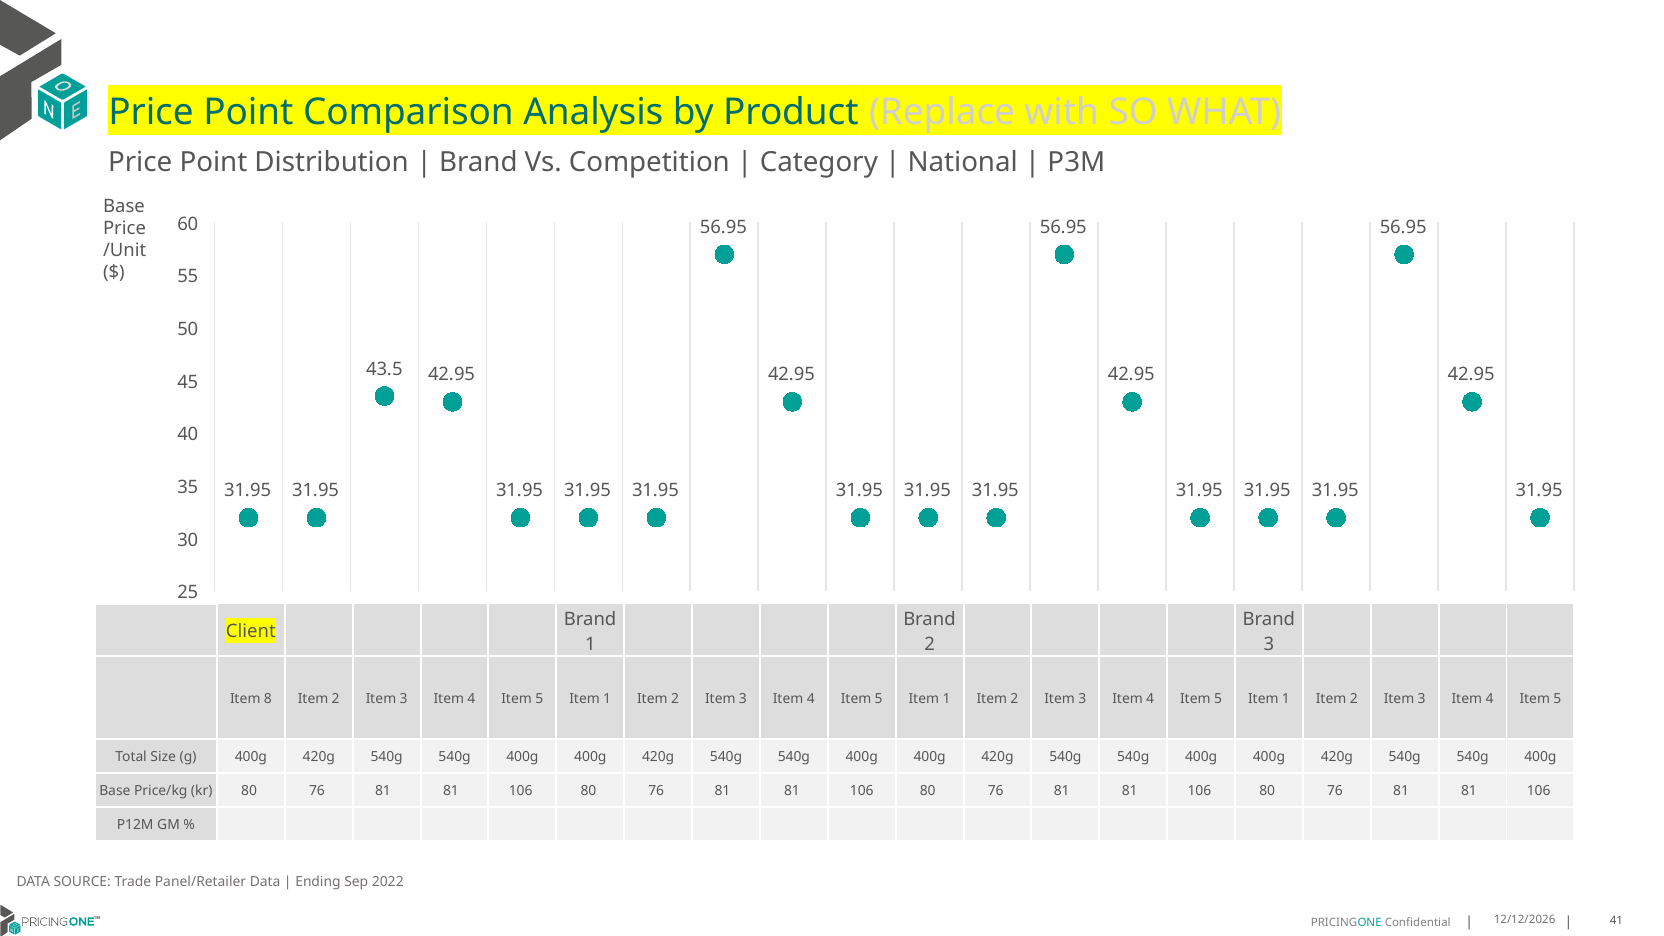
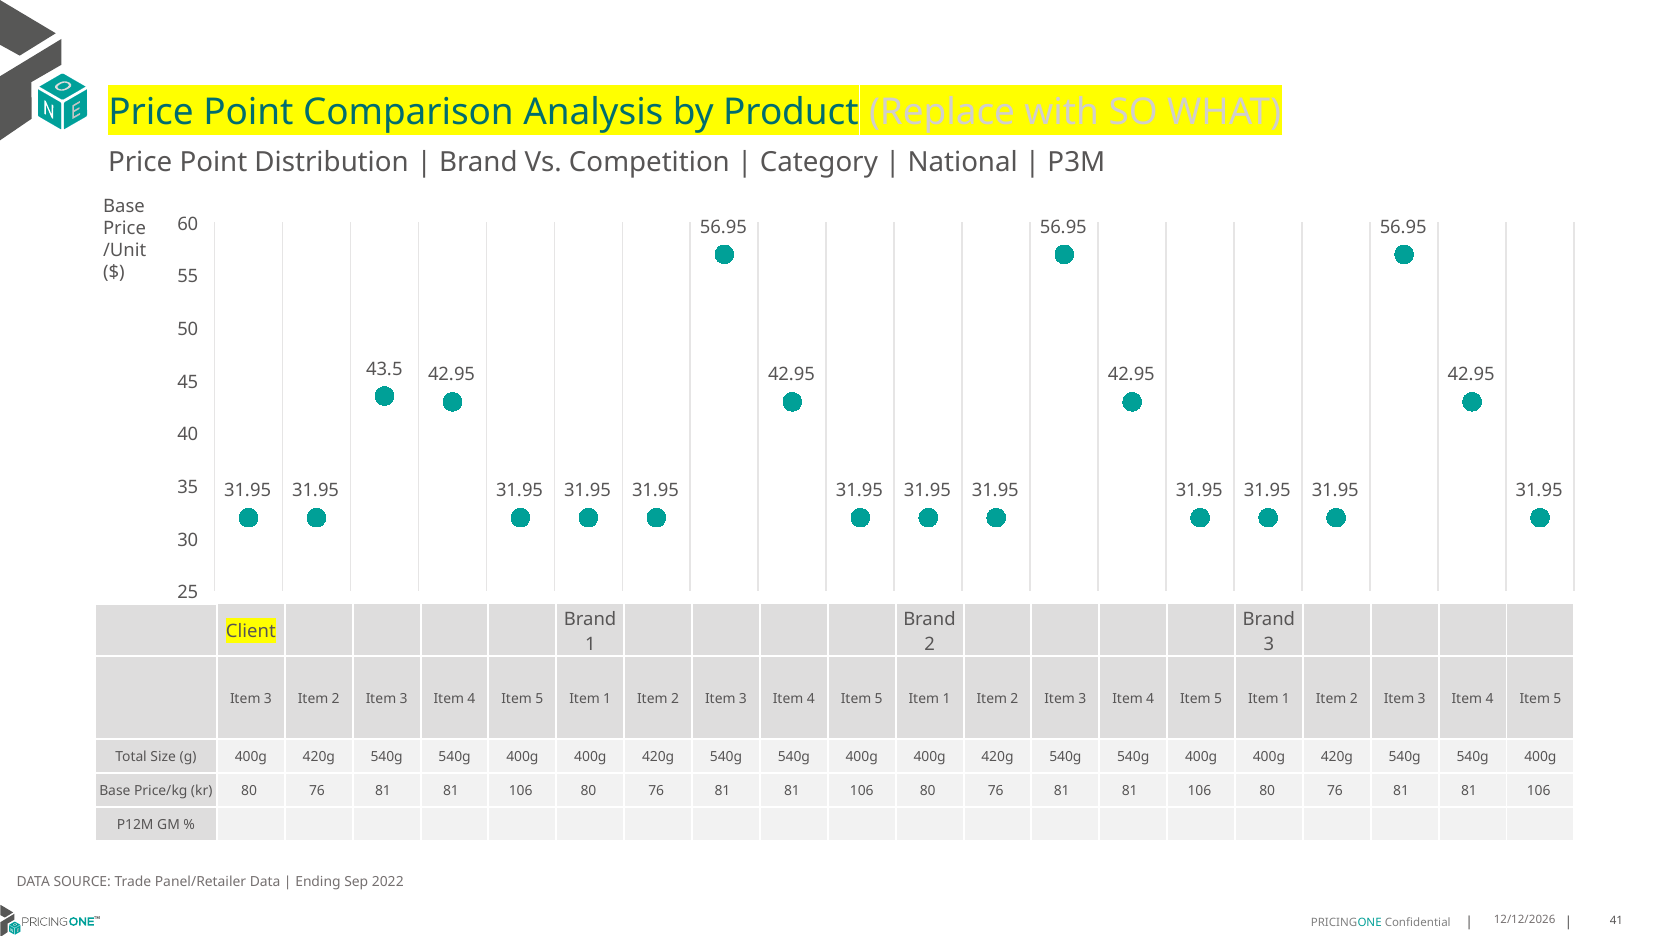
8: 8 -> 3 (268, 699)
